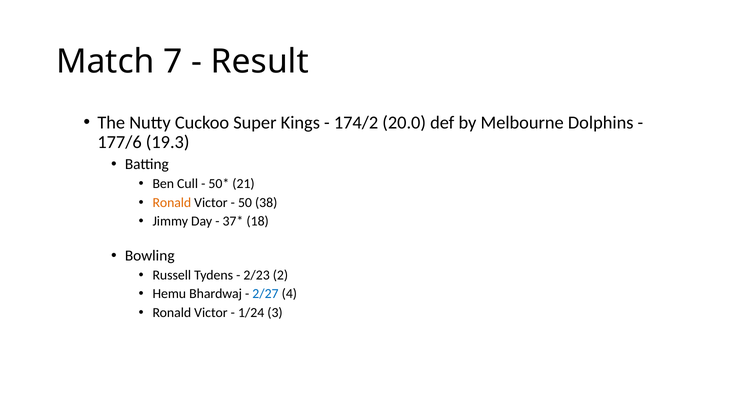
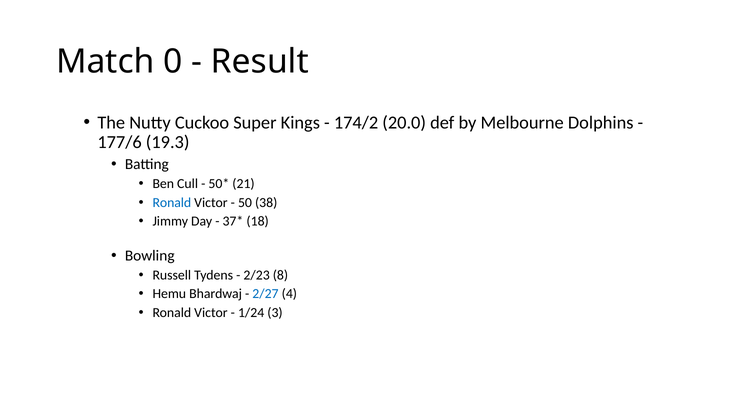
7: 7 -> 0 (173, 62)
Ronald colour: orange -> blue (172, 203)
2: 2 -> 8 (280, 275)
